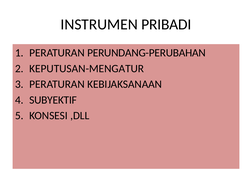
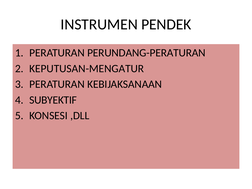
PRIBADI: PRIBADI -> PENDEK (166, 24)
PERUNDANG-PERUBAHAN: PERUNDANG-PERUBAHAN -> PERUNDANG-PERATURAN (146, 53)
